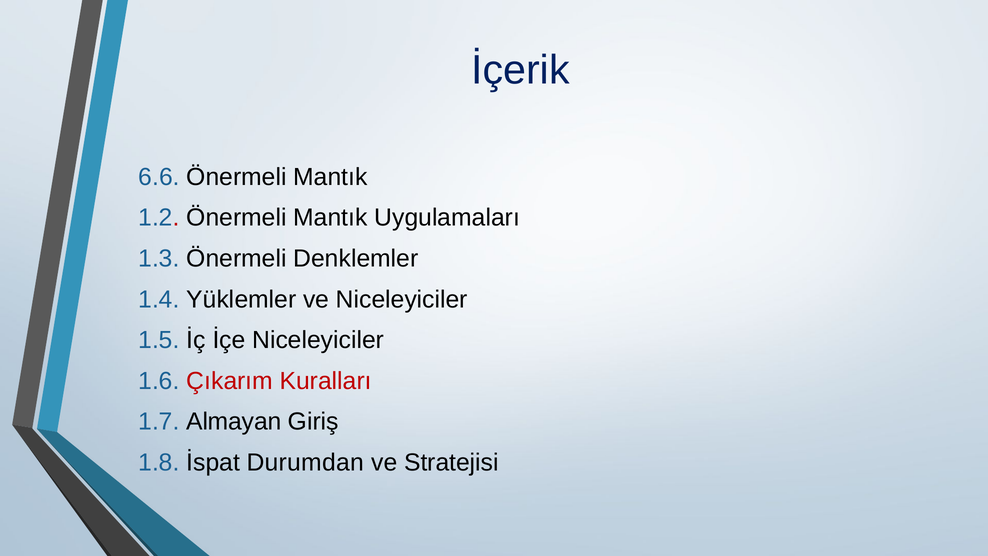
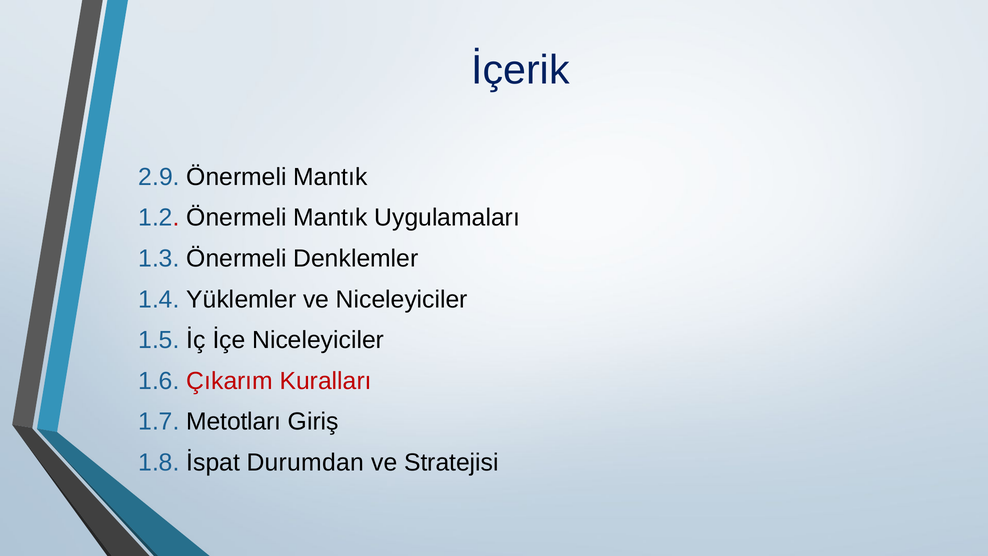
6.6: 6.6 -> 2.9 (159, 177)
Almayan: Almayan -> Metotları (234, 421)
